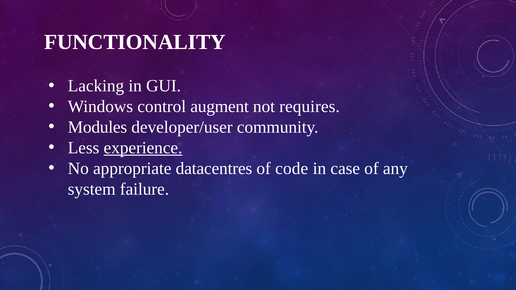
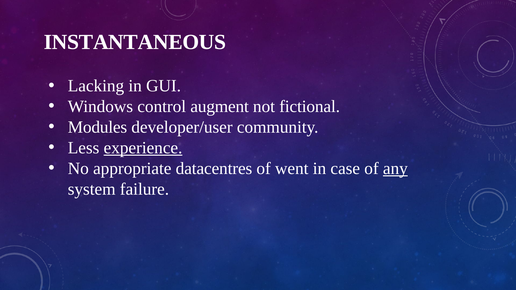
FUNCTIONALITY: FUNCTIONALITY -> INSTANTANEOUS (135, 42)
requires: requires -> fictional (310, 107)
code: code -> went (292, 169)
any underline: none -> present (395, 169)
